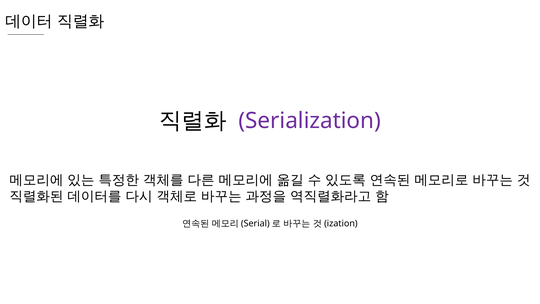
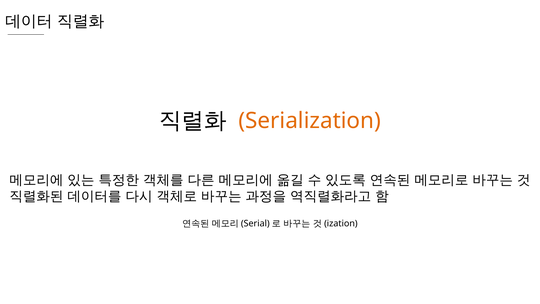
Serialization colour: purple -> orange (310, 121)
